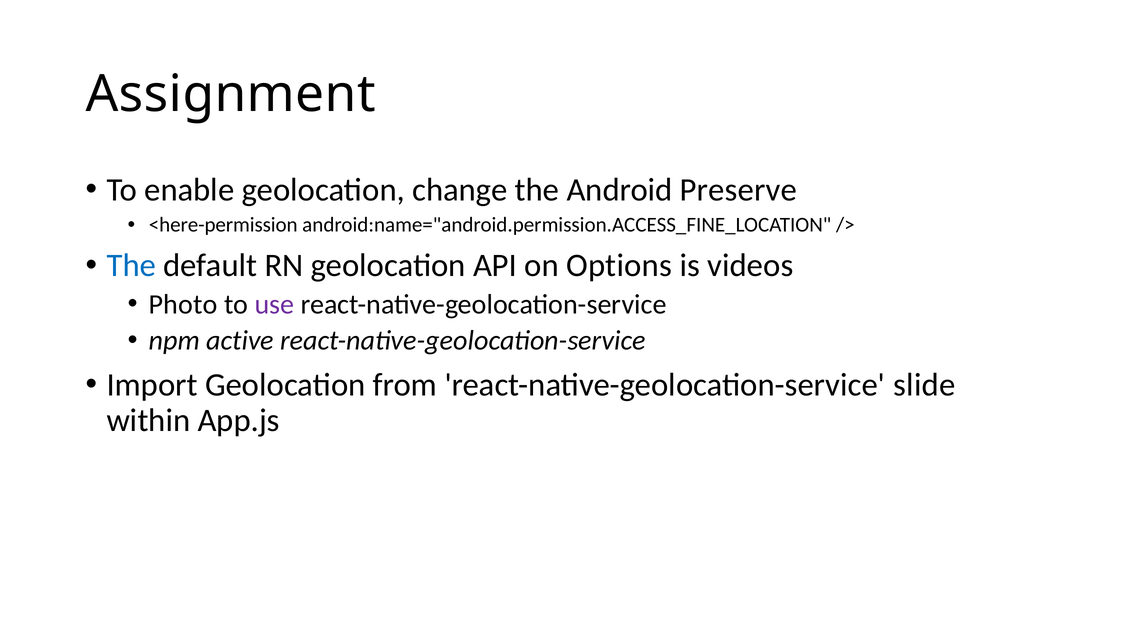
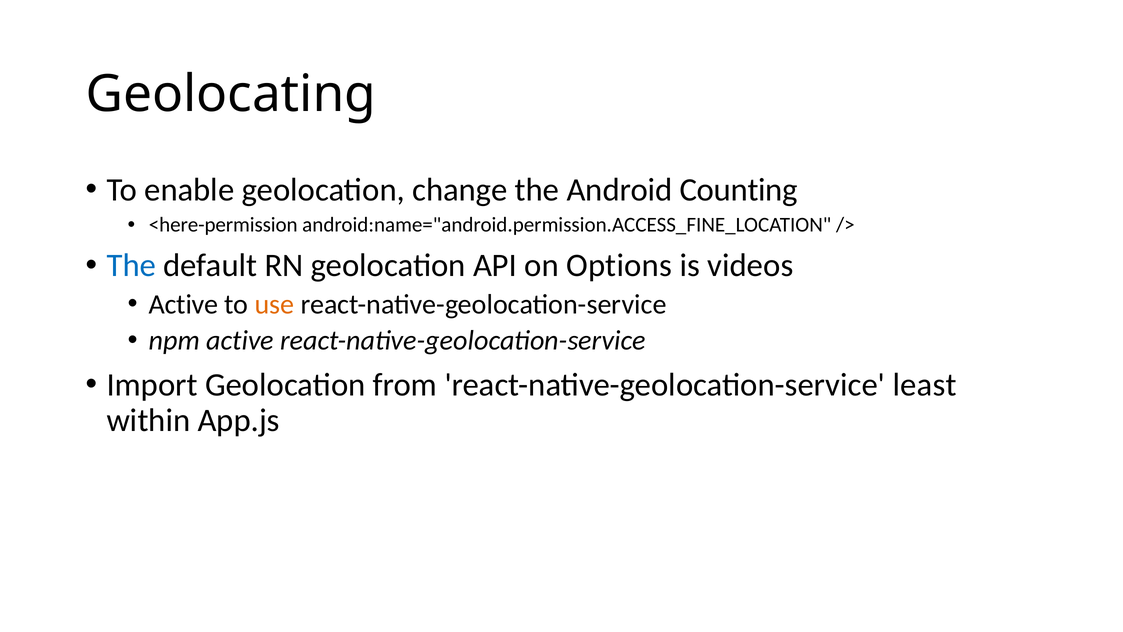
Assignment: Assignment -> Geolocating (231, 94)
Preserve: Preserve -> Counting (739, 190)
Photo: Photo -> Active (183, 304)
use colour: purple -> orange (274, 304)
slide: slide -> least (925, 385)
